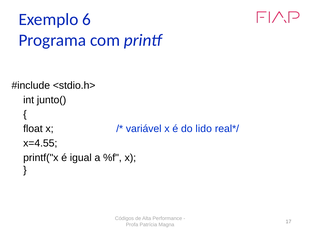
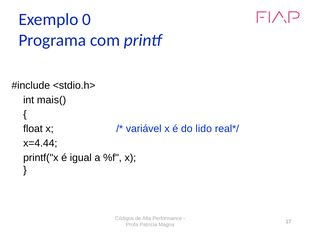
6: 6 -> 0 (87, 20)
junto(: junto( -> mais( (52, 100)
x=4.55: x=4.55 -> x=4.44 (40, 143)
